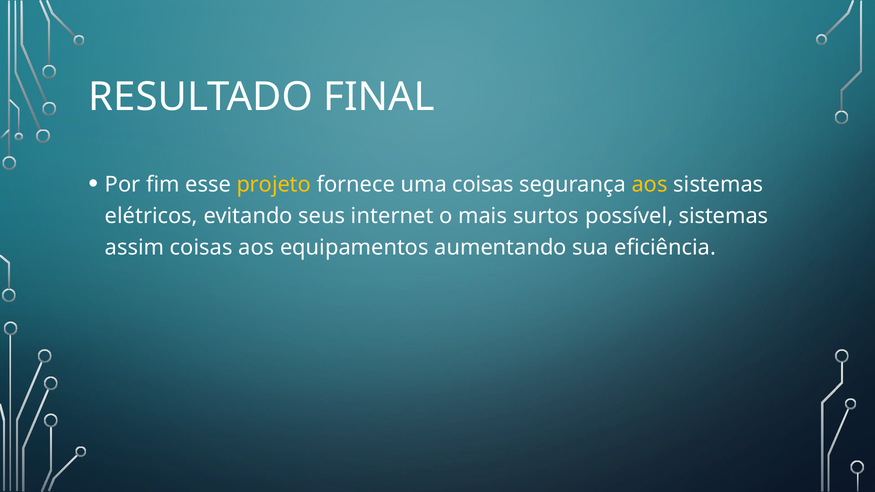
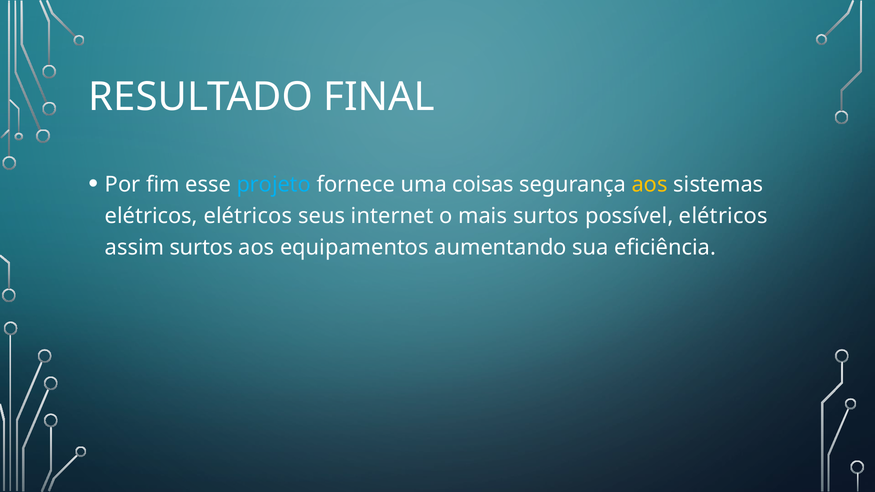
projeto colour: yellow -> light blue (274, 185)
elétricos evitando: evitando -> elétricos (248, 216)
possível sistemas: sistemas -> elétricos (723, 216)
assim coisas: coisas -> surtos (201, 248)
